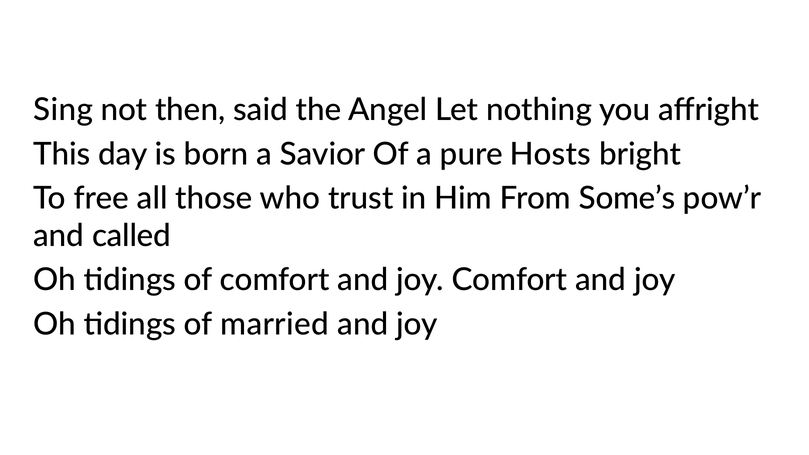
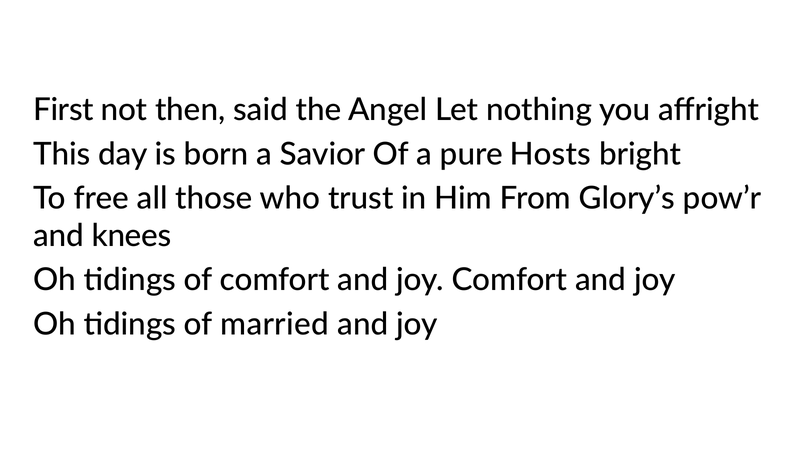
Sing: Sing -> First (63, 110)
Some’s: Some’s -> Glory’s (627, 198)
called: called -> knees (132, 236)
